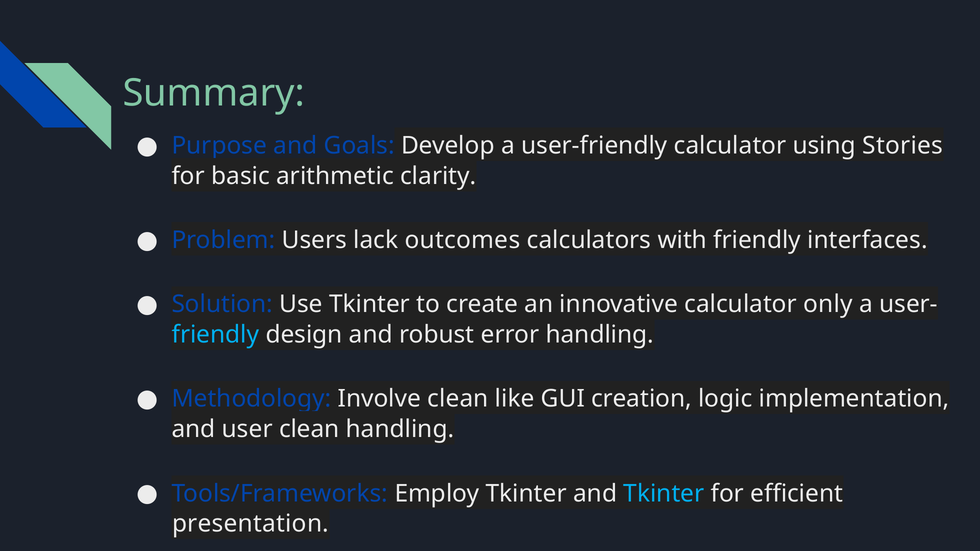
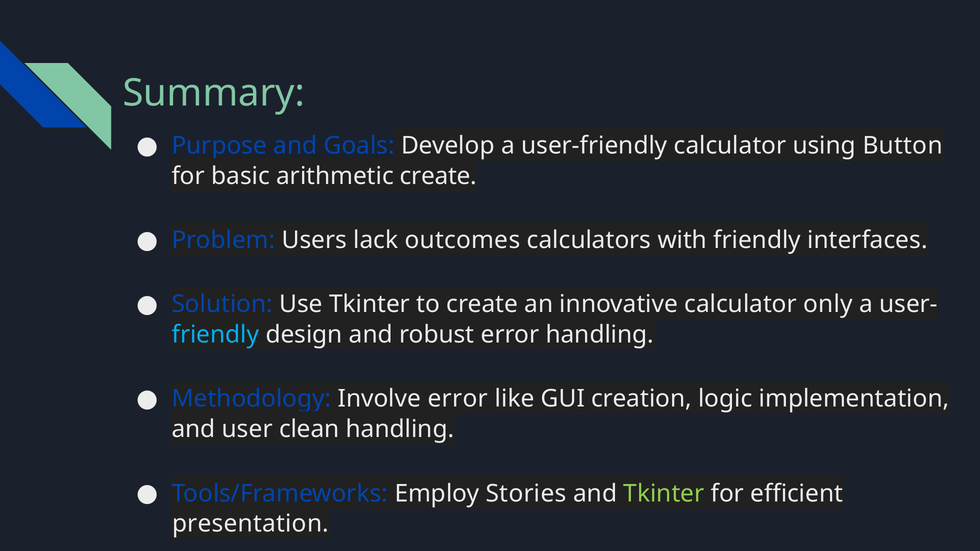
Stories: Stories -> Button (903, 146)
arithmetic clarity: clarity -> create (438, 176)
clean: clean -> error (458, 399)
Employ Tkinter: Tkinter -> Stories (526, 494)
Tkinter colour: light blue -> light green (664, 494)
